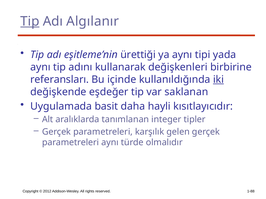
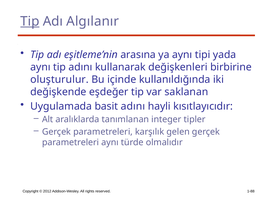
ürettiği: ürettiği -> arasına (138, 55)
referansları: referansları -> oluşturulur (60, 80)
iki underline: present -> none (218, 80)
basit daha: daha -> adını (133, 107)
